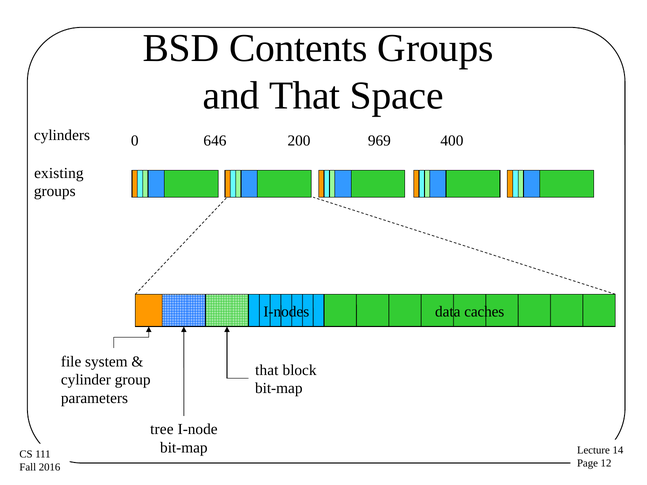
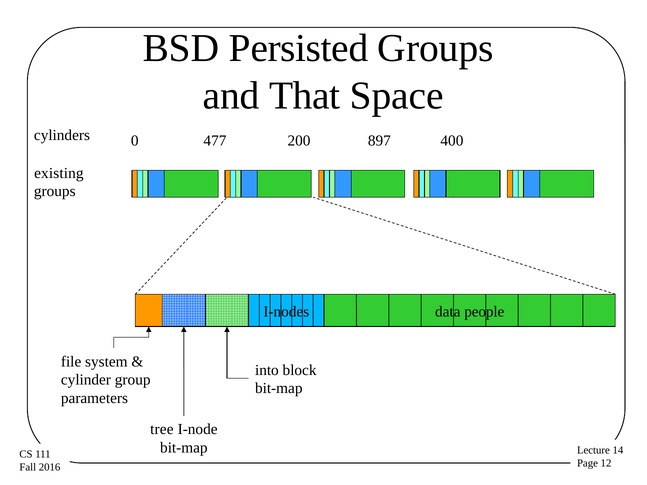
Contents: Contents -> Persisted (299, 48)
646: 646 -> 477 (215, 141)
969: 969 -> 897 (379, 141)
caches: caches -> people (484, 312)
that: that -> into (267, 370)
